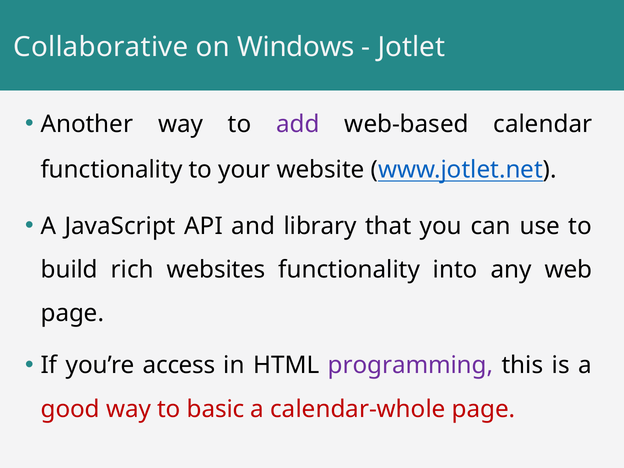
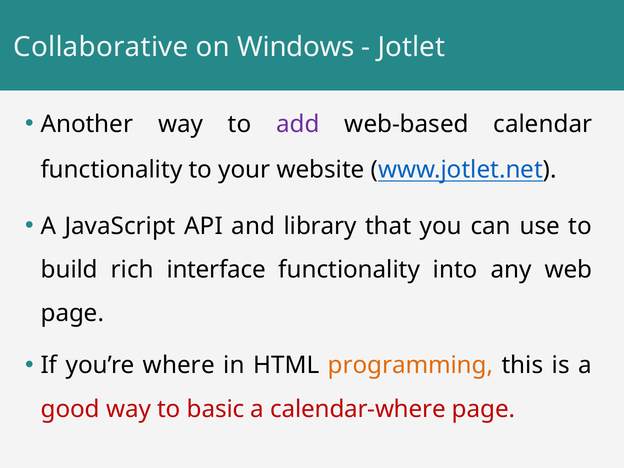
websites: websites -> interface (216, 270)
access: access -> where (179, 365)
programming colour: purple -> orange (411, 365)
calendar-whole: calendar-whole -> calendar-where (358, 409)
